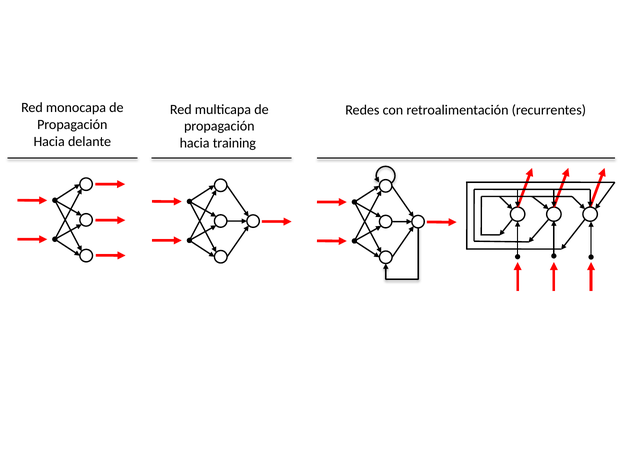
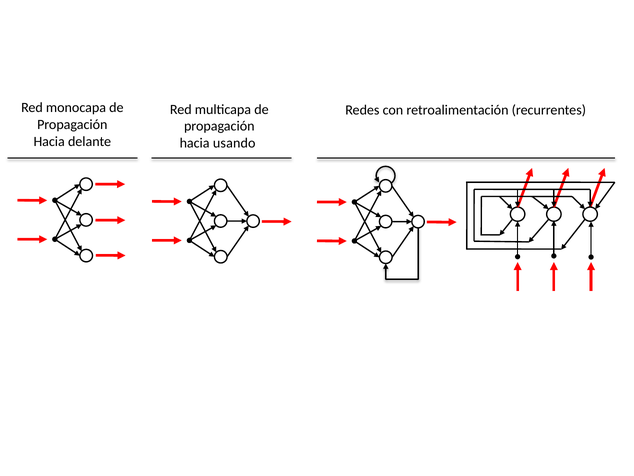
training: training -> usando (234, 143)
